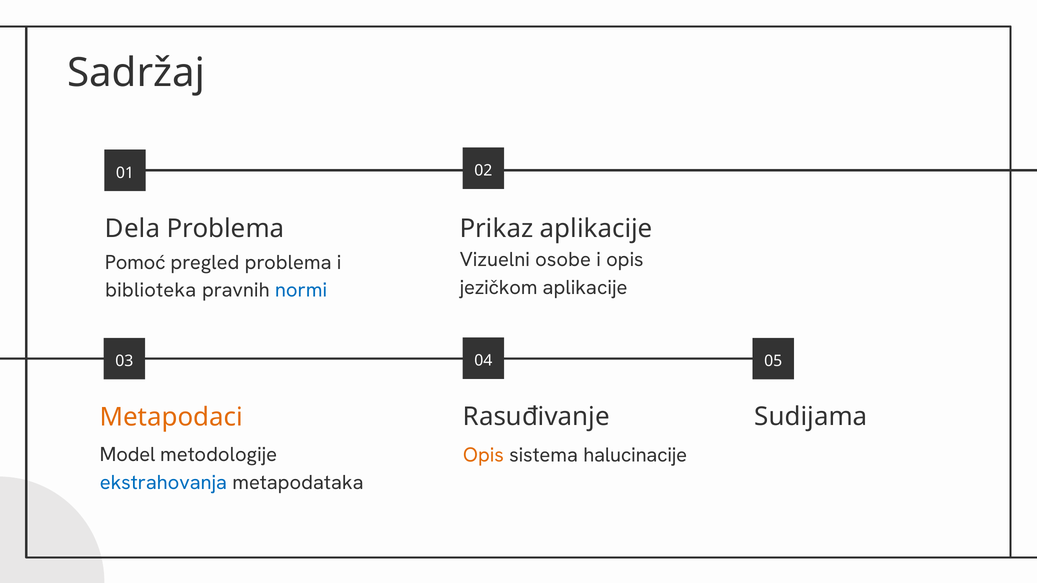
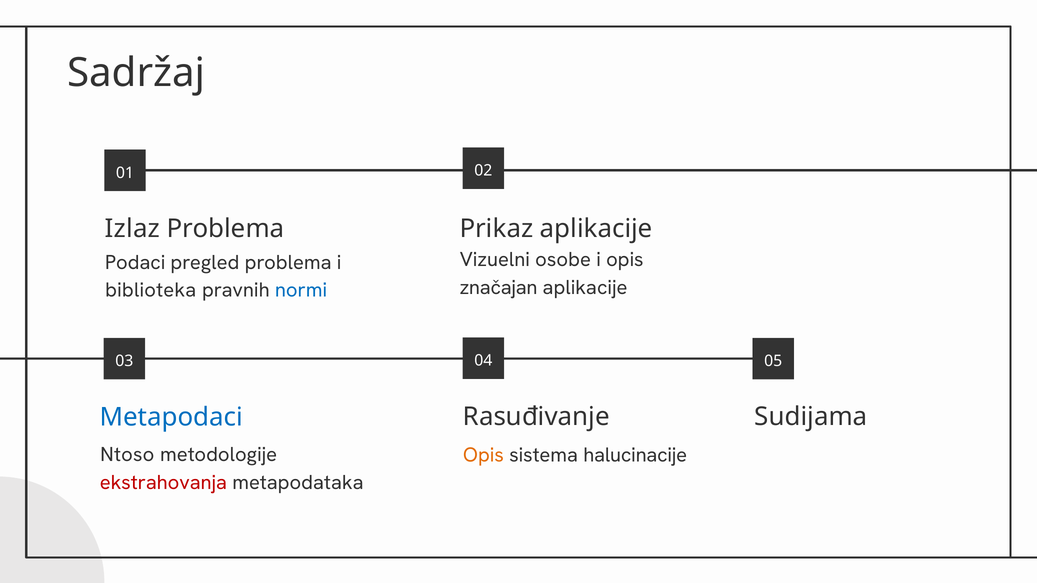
Dela: Dela -> Izlaz (133, 229)
Pomoć: Pomoć -> Podaci (135, 263)
jezičkom: jezičkom -> značajan (499, 288)
Metapodaci colour: orange -> blue (171, 418)
Model: Model -> Ntoso (127, 455)
ekstrahovanja colour: blue -> red (163, 483)
